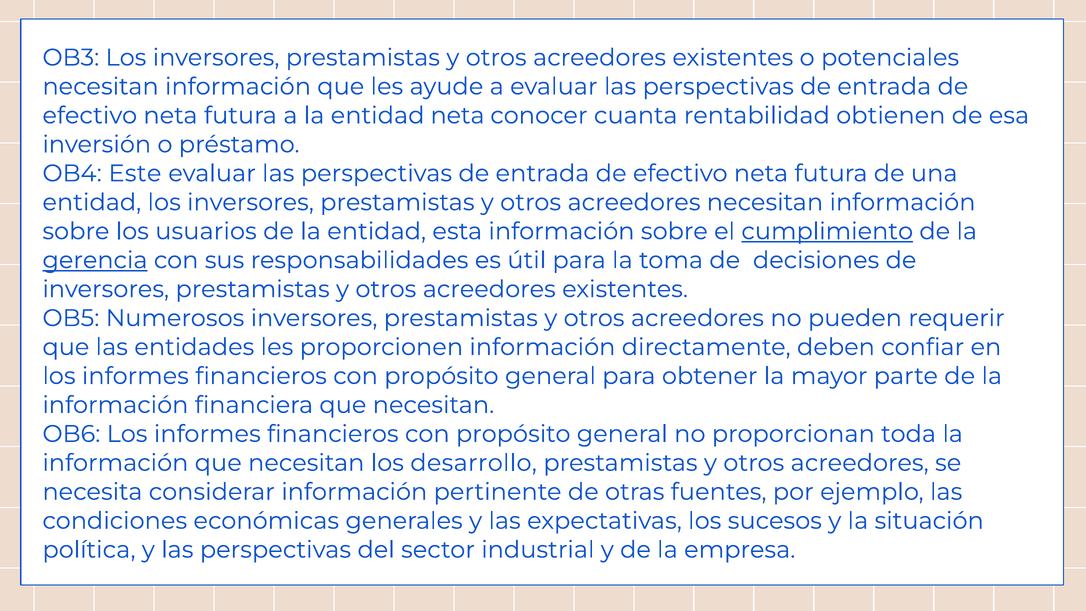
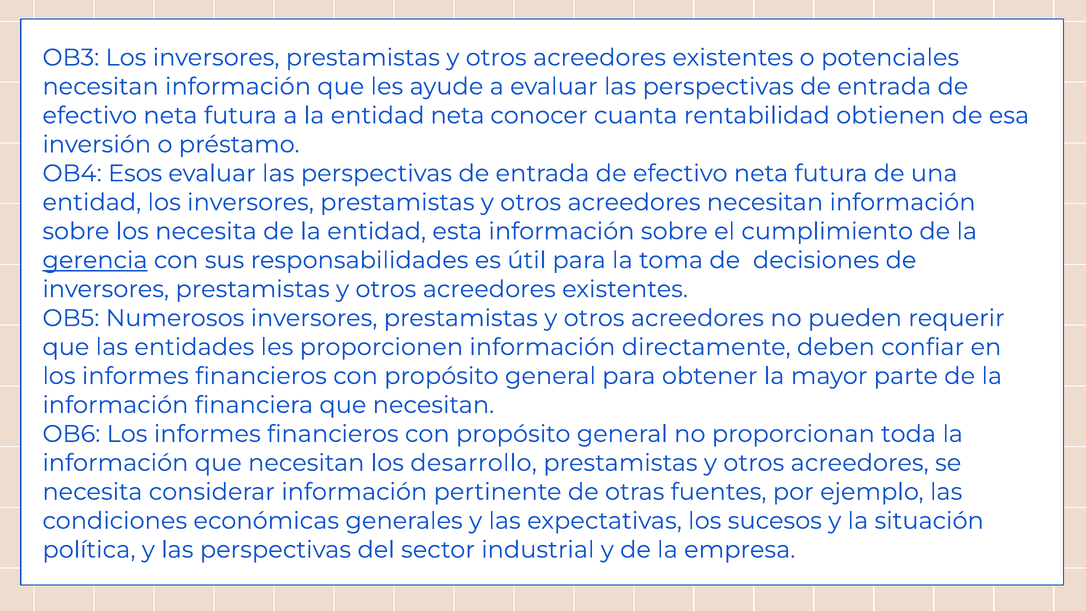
Este: Este -> Esos (135, 173)
los usuarios: usuarios -> necesita (206, 231)
cumplimiento underline: present -> none (827, 231)
